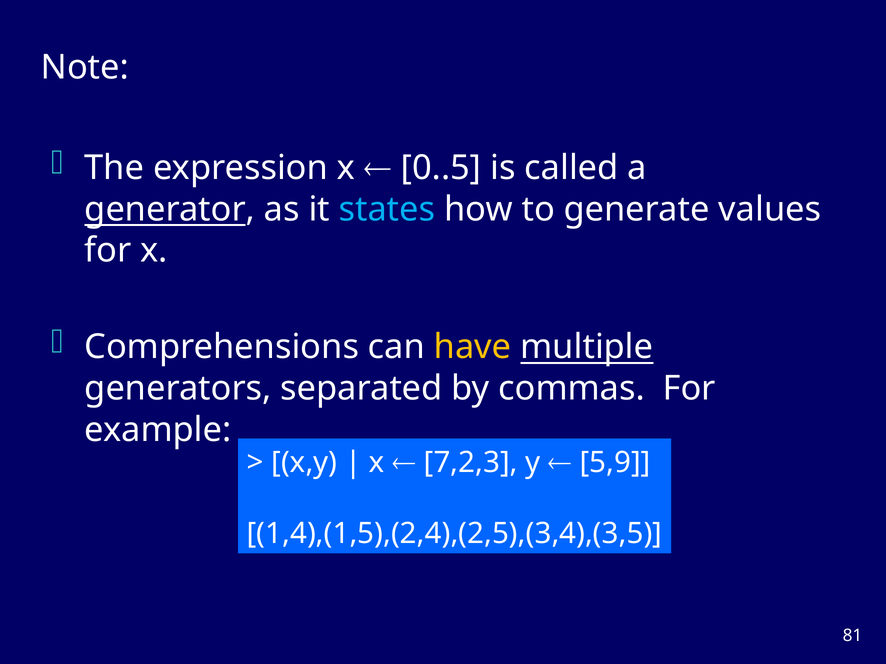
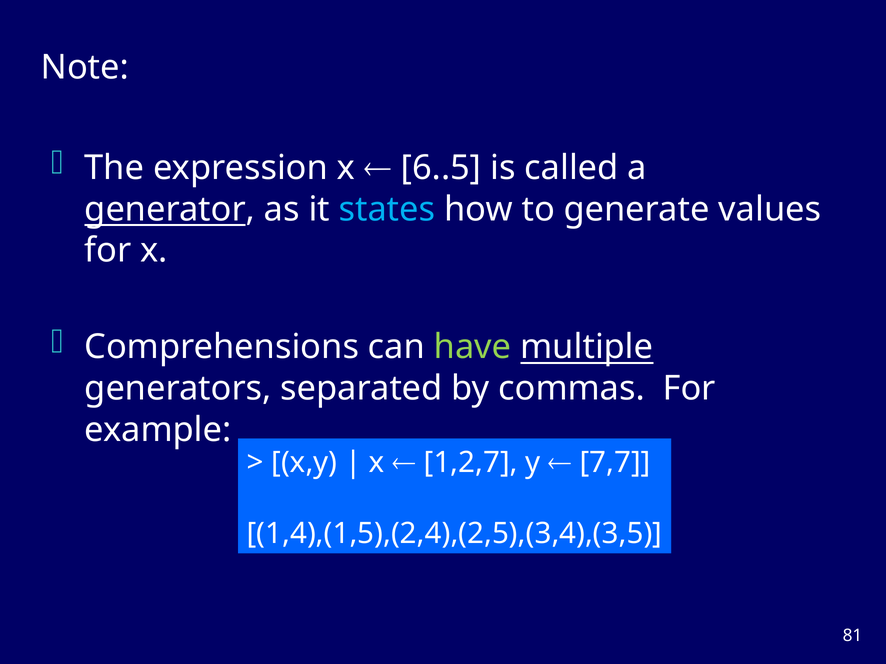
0..5: 0..5 -> 6..5 (441, 168)
have colour: yellow -> light green (473, 347)
7,2,3: 7,2,3 -> 1,2,7 (471, 463)
5,9: 5,9 -> 7,7 (615, 463)
